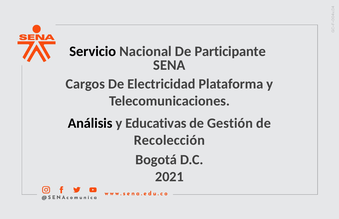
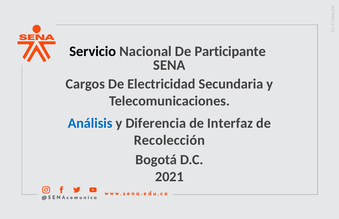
Plataforma: Plataforma -> Secundaria (231, 84)
Análisis colour: black -> blue (90, 123)
Educativas: Educativas -> Diferencia (156, 123)
Gestión: Gestión -> Interfaz (230, 123)
